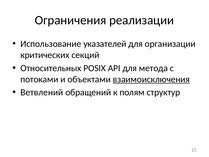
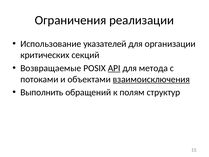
Относительных: Относительных -> Возвращаемые (51, 68)
API underline: none -> present (114, 68)
Ветвлений: Ветвлений -> Выполнить (42, 92)
